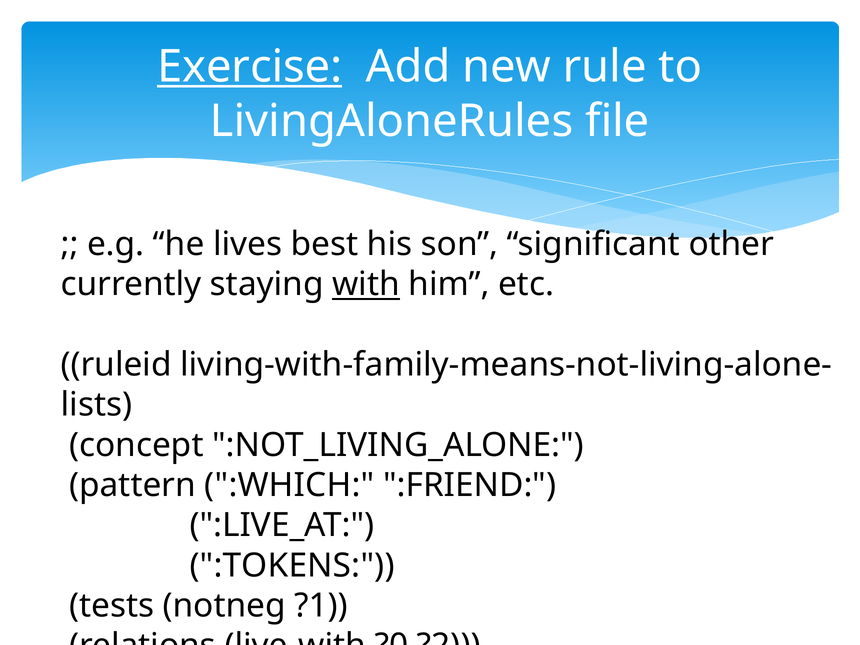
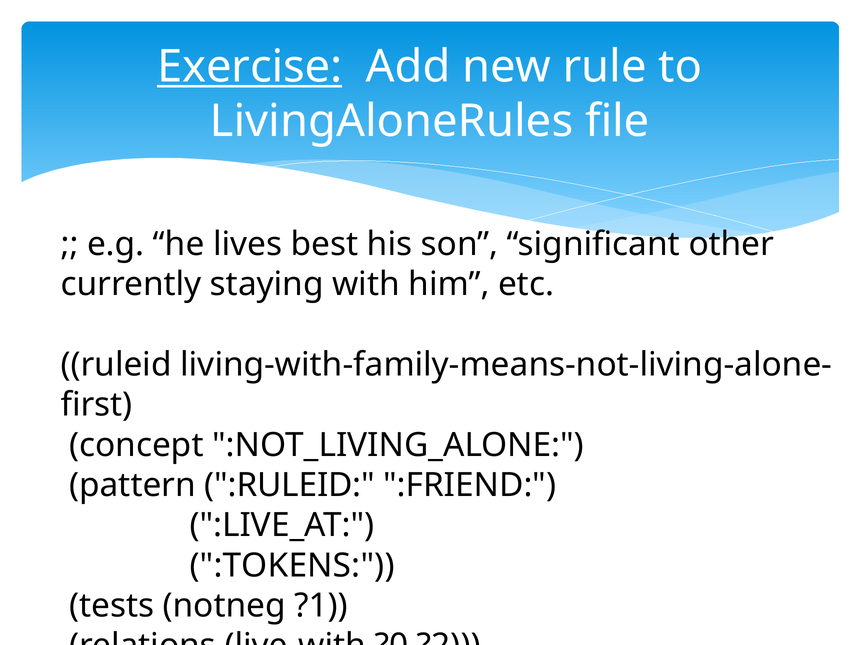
with underline: present -> none (366, 284)
lists: lists -> first (97, 405)
:WHICH: :WHICH -> :RULEID (290, 485)
